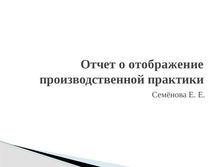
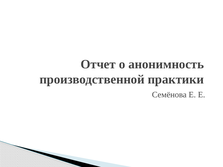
отображение: отображение -> анонимность (166, 64)
